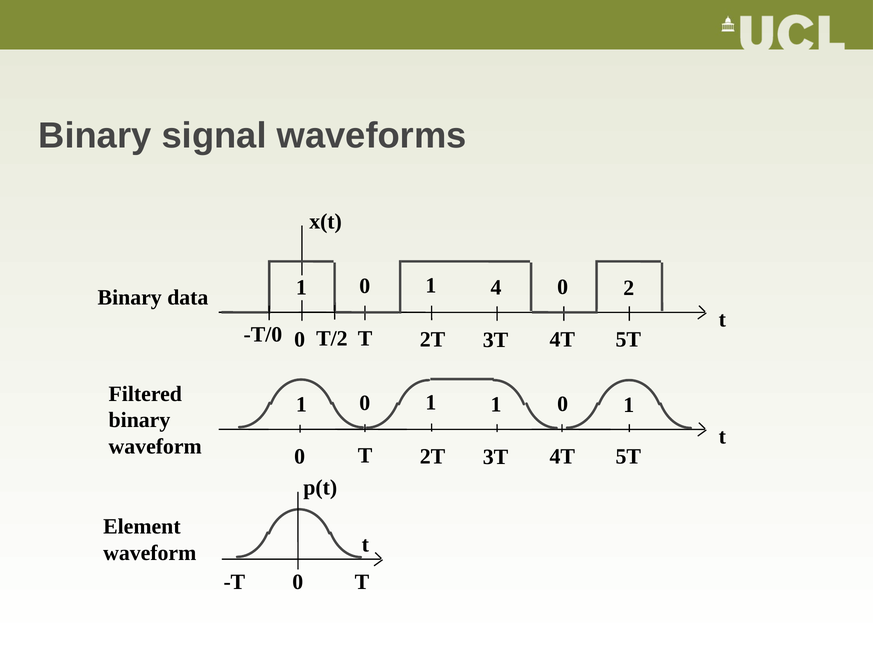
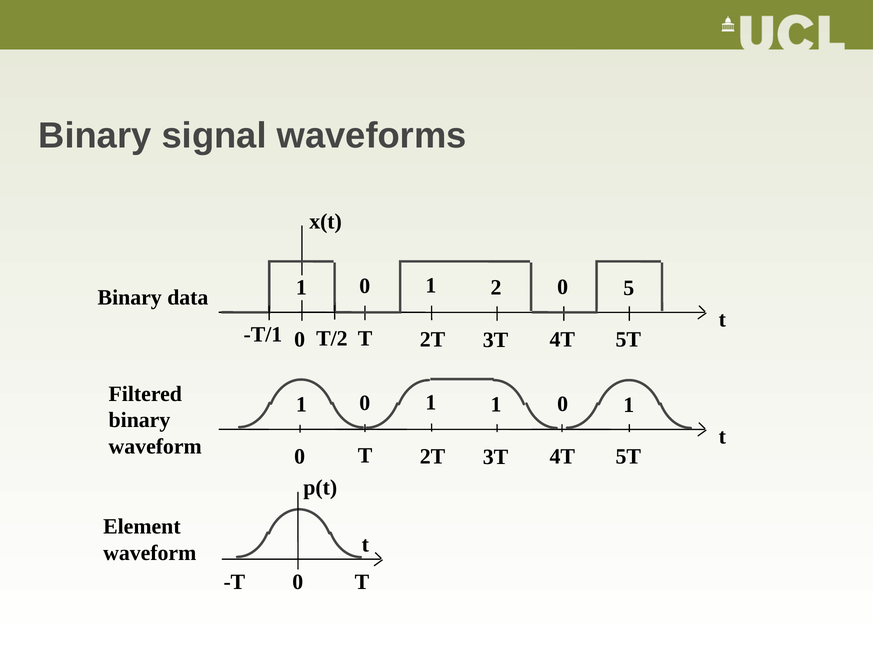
4: 4 -> 2 (496, 287)
2: 2 -> 5 (629, 288)
T/0: T/0 -> T/1 (263, 334)
